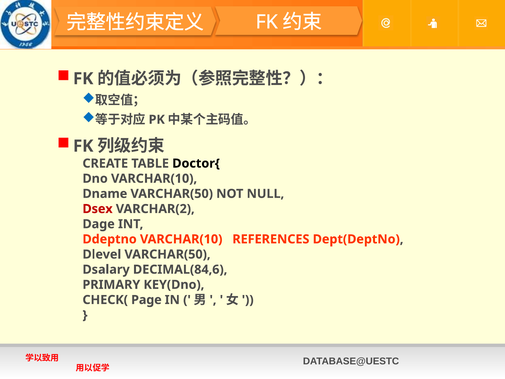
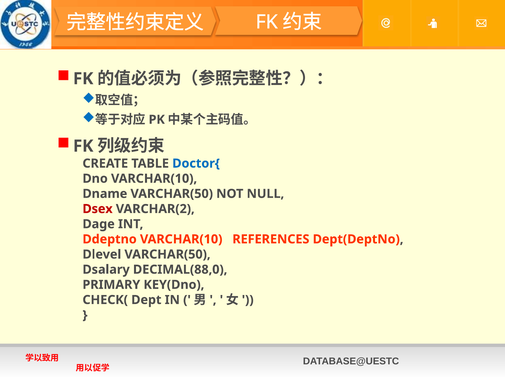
Doctor{ colour: black -> blue (196, 163)
DECIMAL(84,6: DECIMAL(84,6 -> DECIMAL(88,0 (180, 269)
Page: Page -> Dept (146, 300)
